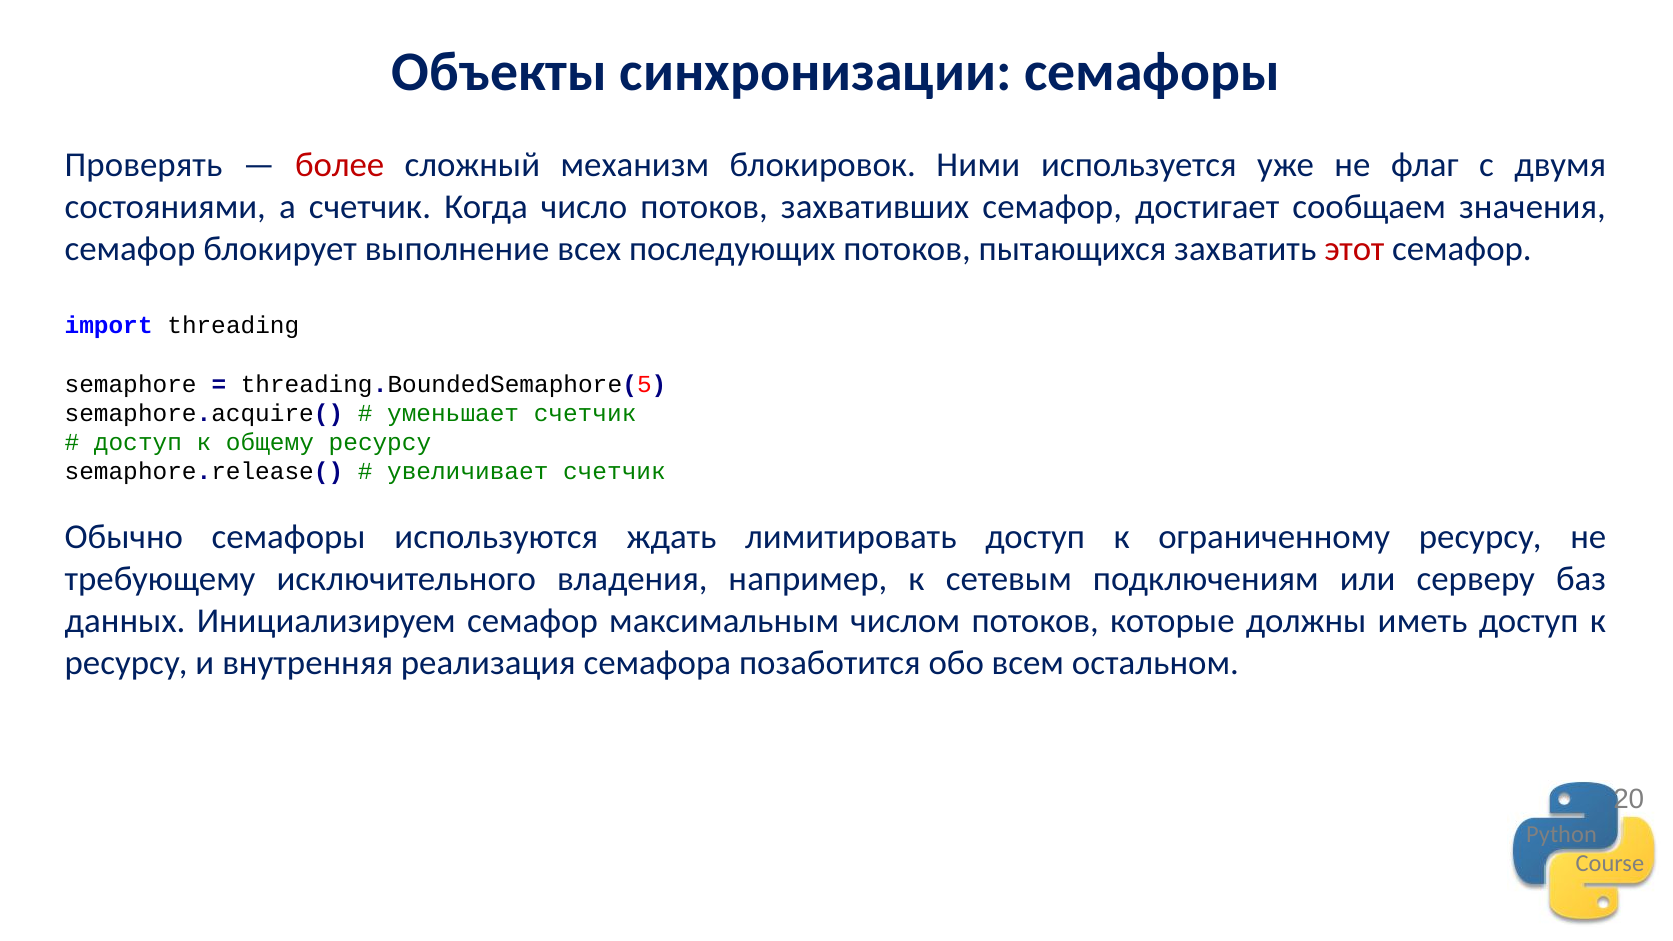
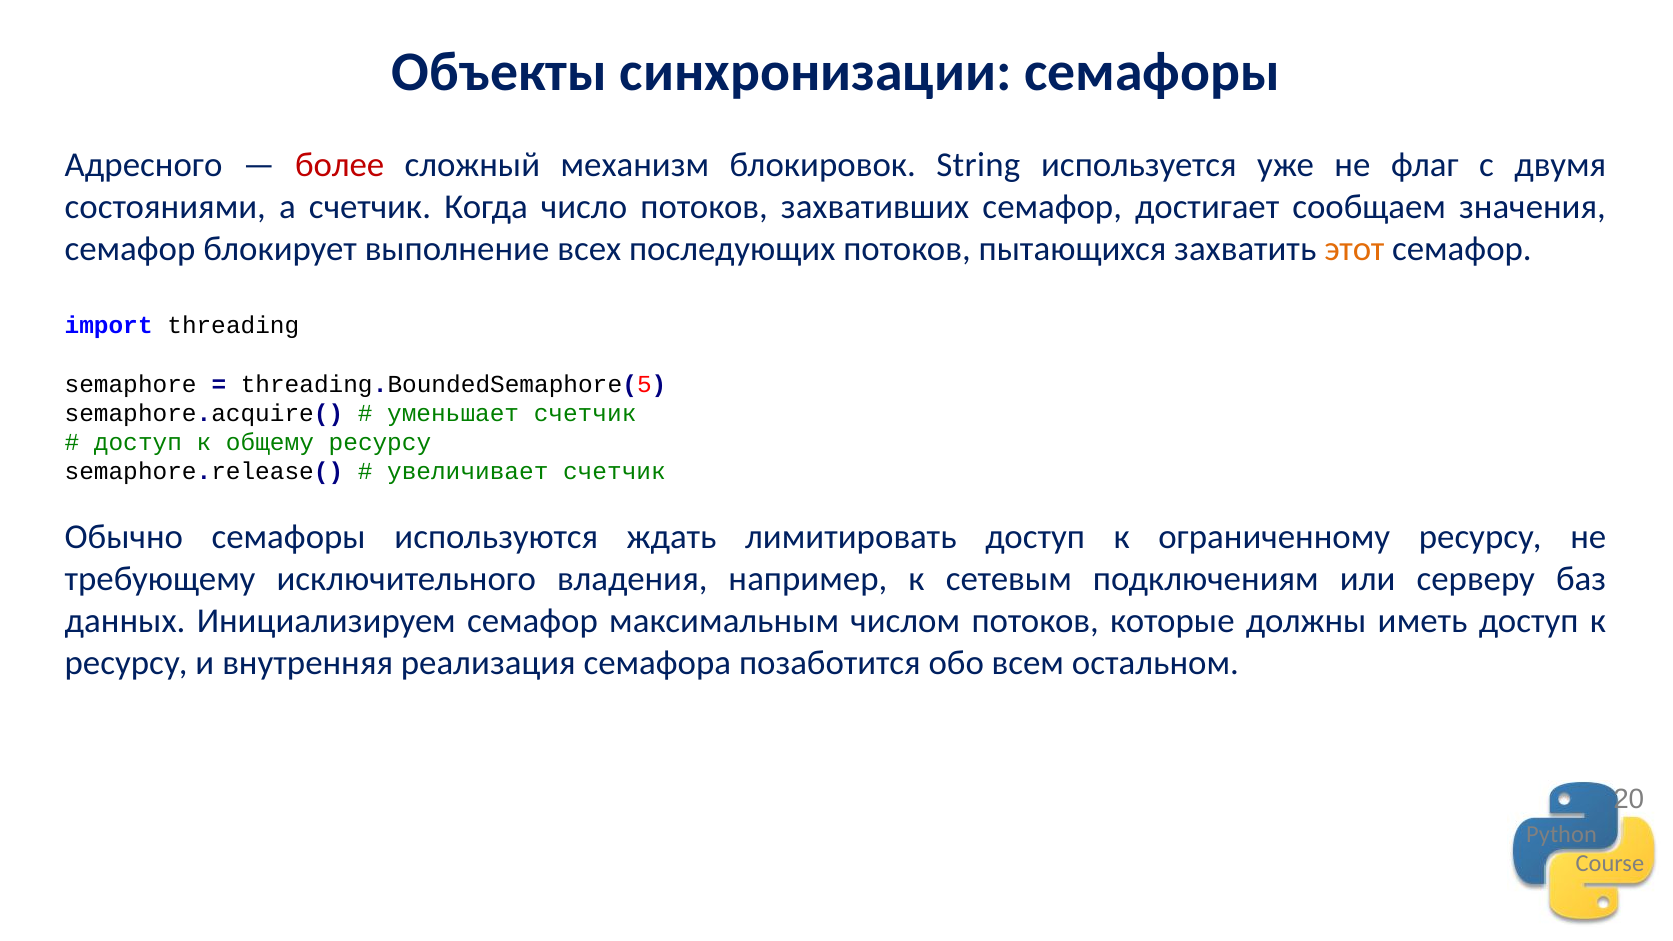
Проверять: Проверять -> Адресного (144, 165)
Ними: Ними -> String (978, 165)
этот colour: red -> orange (1354, 249)
